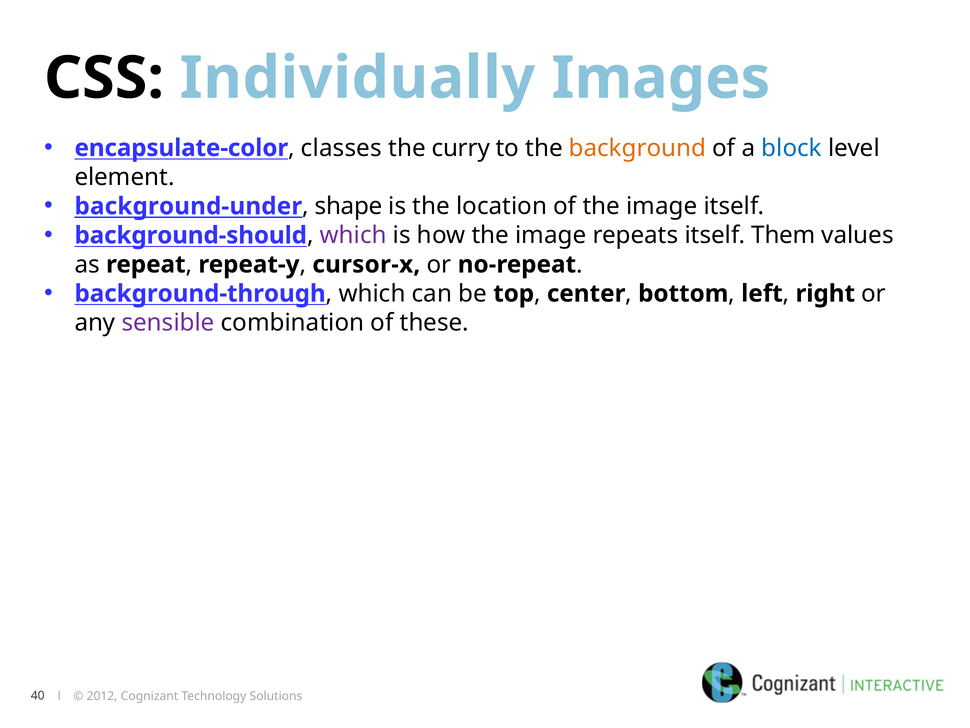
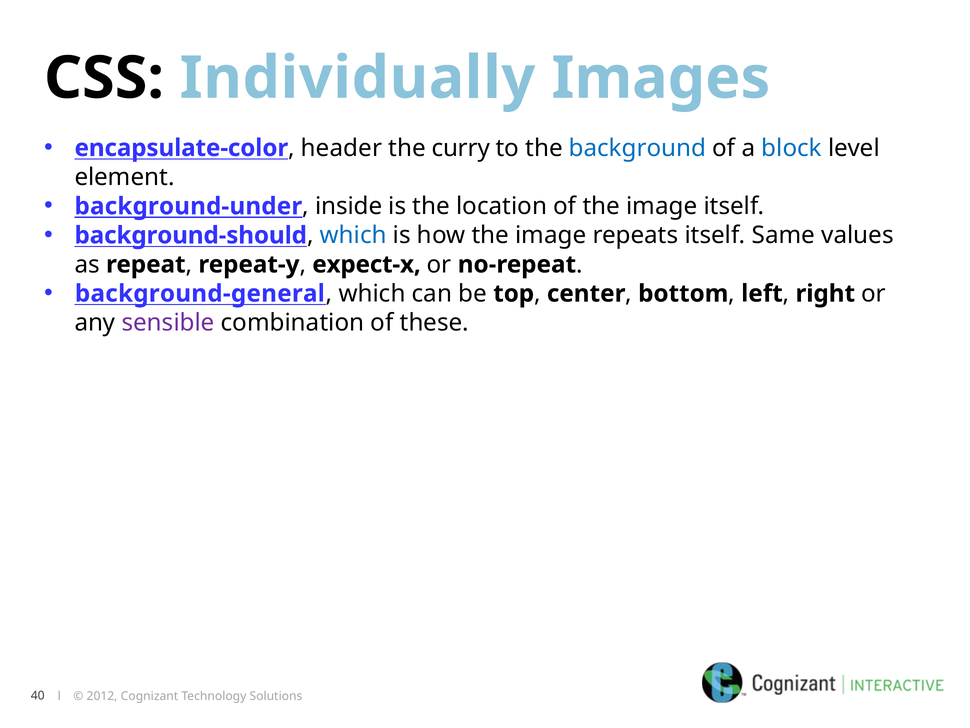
classes: classes -> header (342, 148)
background colour: orange -> blue (637, 148)
shape: shape -> inside (349, 206)
which colour: purple -> blue (353, 235)
Them: Them -> Same (783, 235)
cursor-x: cursor-x -> expect-x (367, 264)
background-through: background-through -> background-general (200, 293)
